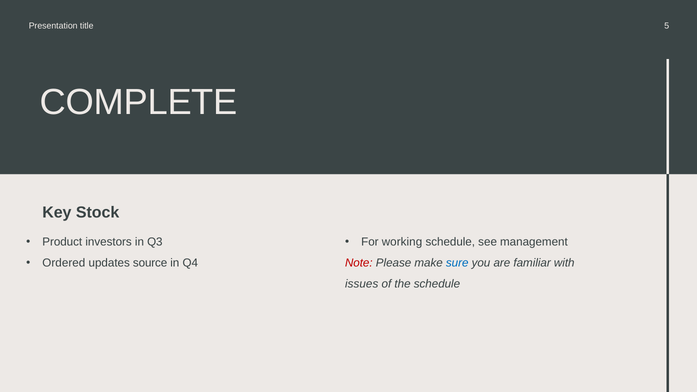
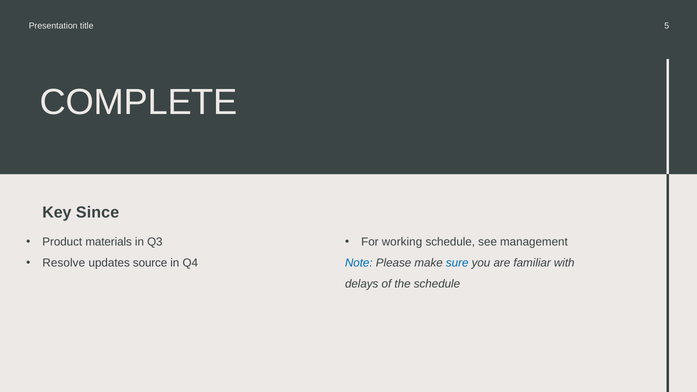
Stock: Stock -> Since (98, 212)
investors: investors -> materials (109, 242)
Ordered: Ordered -> Resolve (64, 263)
Note colour: red -> blue (359, 263)
issues: issues -> delays (362, 284)
